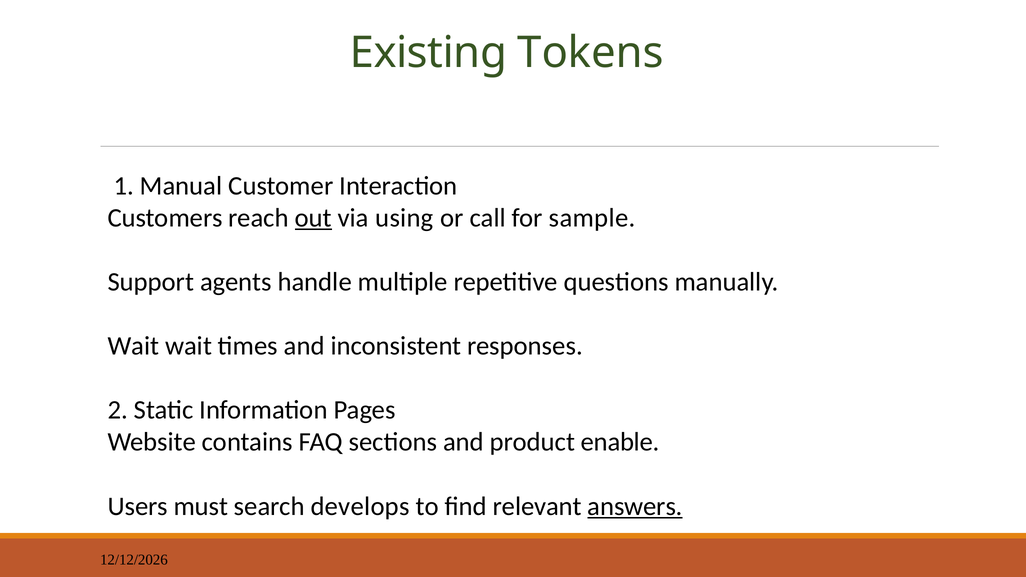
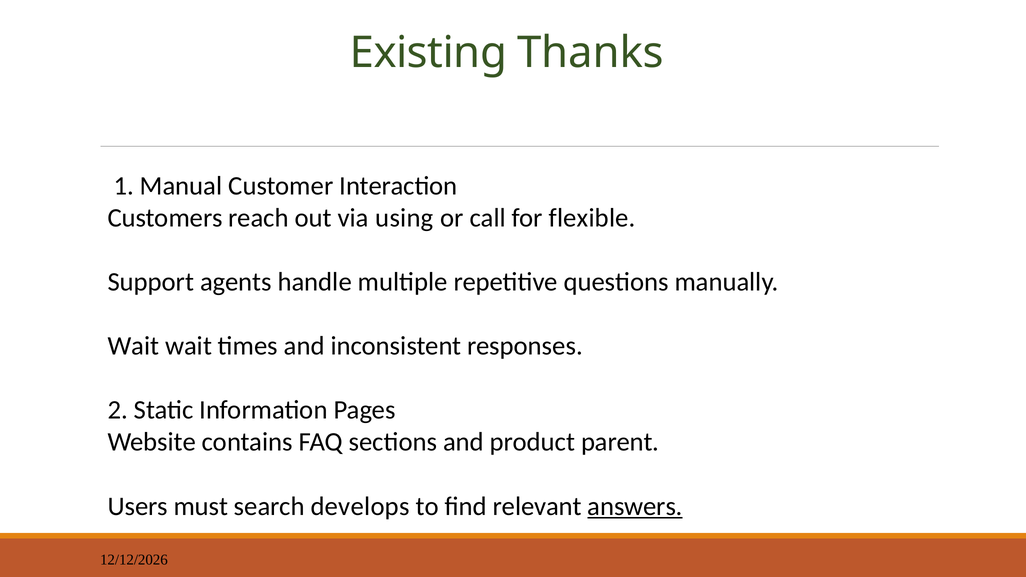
Tokens: Tokens -> Thanks (590, 53)
out underline: present -> none (313, 218)
sample: sample -> flexible (592, 218)
enable: enable -> parent (620, 442)
